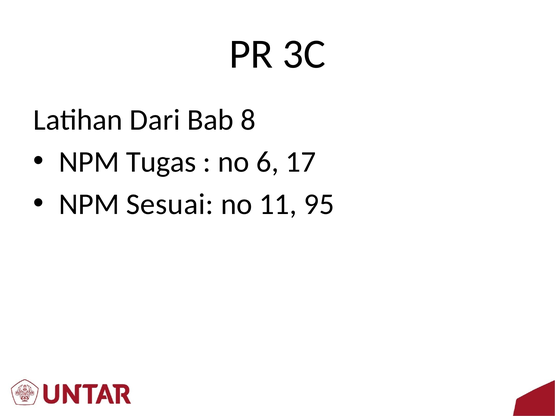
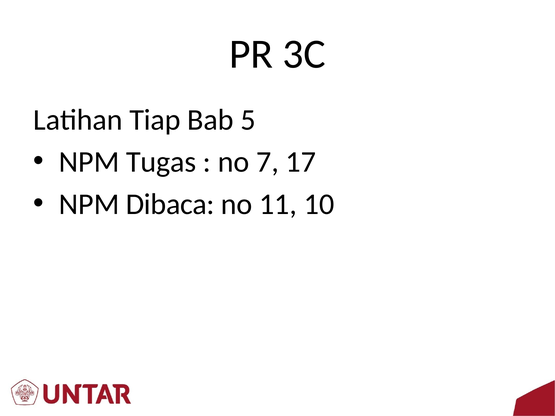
Dari: Dari -> Tiap (155, 120)
8: 8 -> 5 (248, 120)
6: 6 -> 7 (267, 162)
Sesuai: Sesuai -> Dibaca (170, 204)
95: 95 -> 10 (319, 204)
